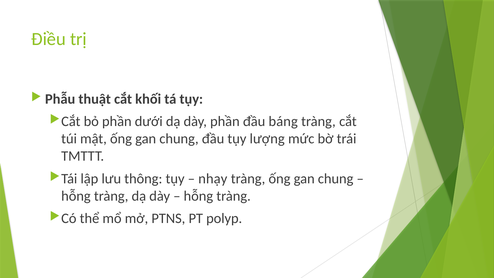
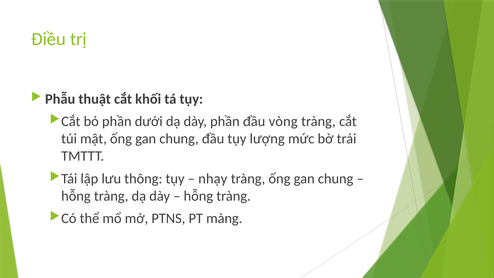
báng: báng -> vòng (283, 122)
polyp: polyp -> màng (224, 218)
